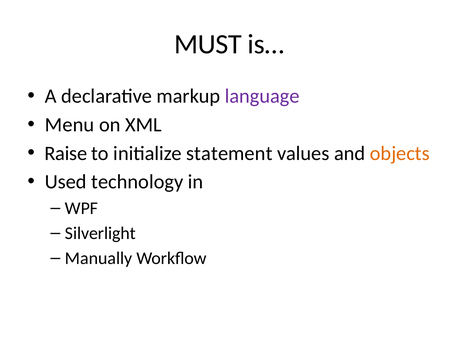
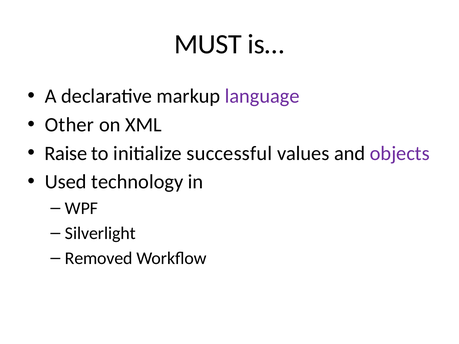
Menu: Menu -> Other (69, 125)
statement: statement -> successful (229, 153)
objects colour: orange -> purple (400, 153)
Manually: Manually -> Removed (99, 258)
